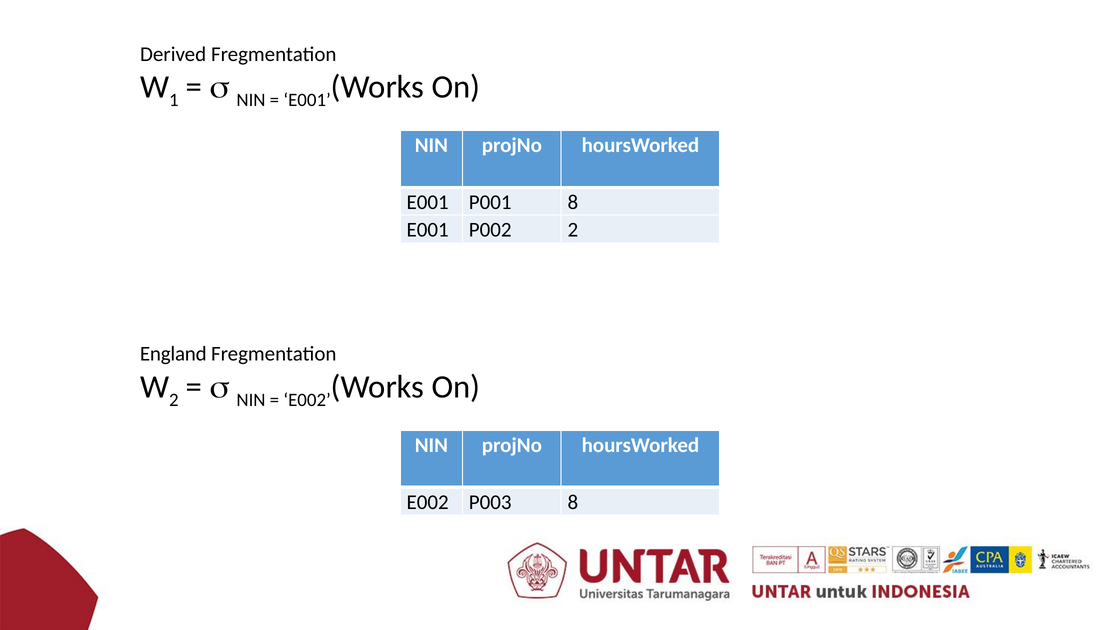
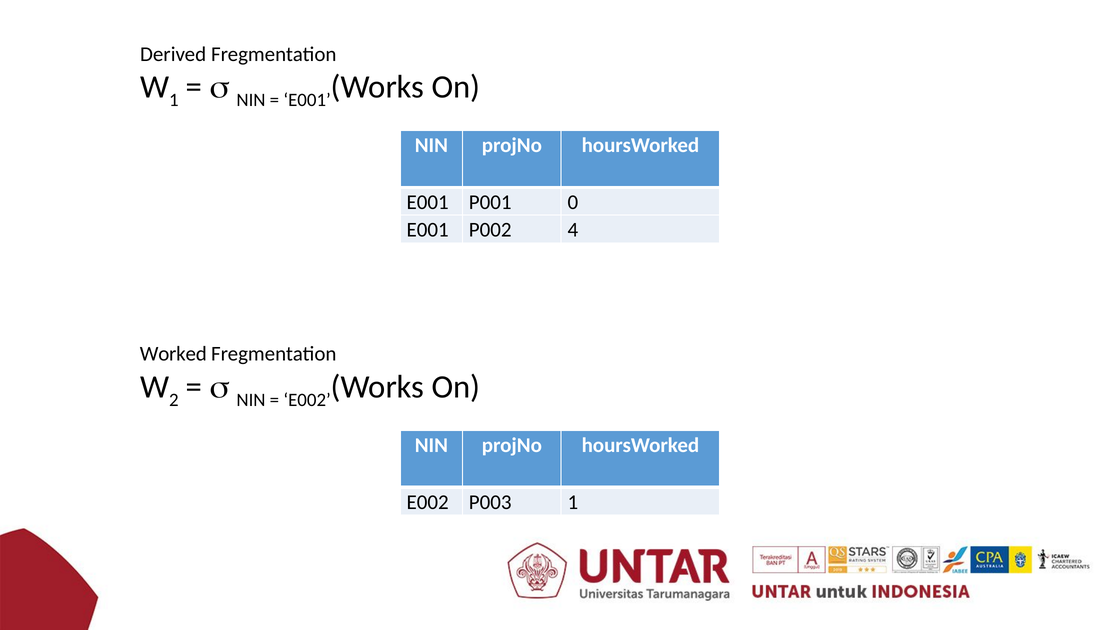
P001 8: 8 -> 0 (573, 202)
P002 2: 2 -> 4 (573, 230)
England: England -> Worked (173, 354)
P003 8: 8 -> 1 (573, 502)
